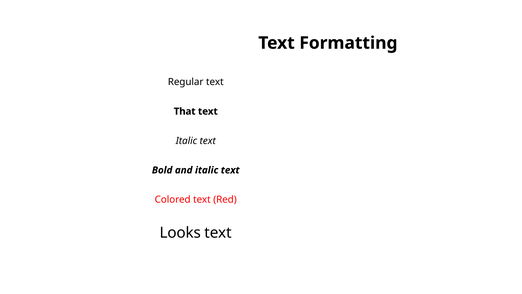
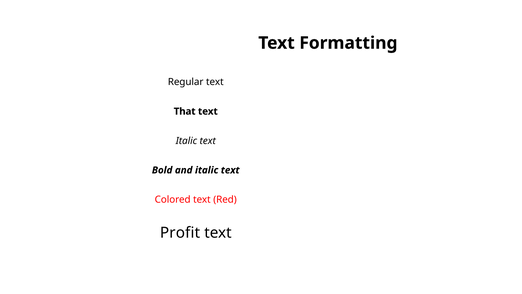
Looks: Looks -> Profit (180, 232)
